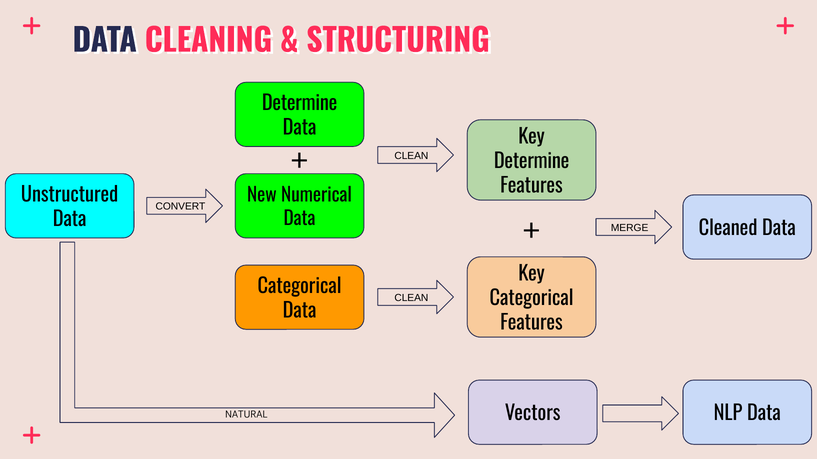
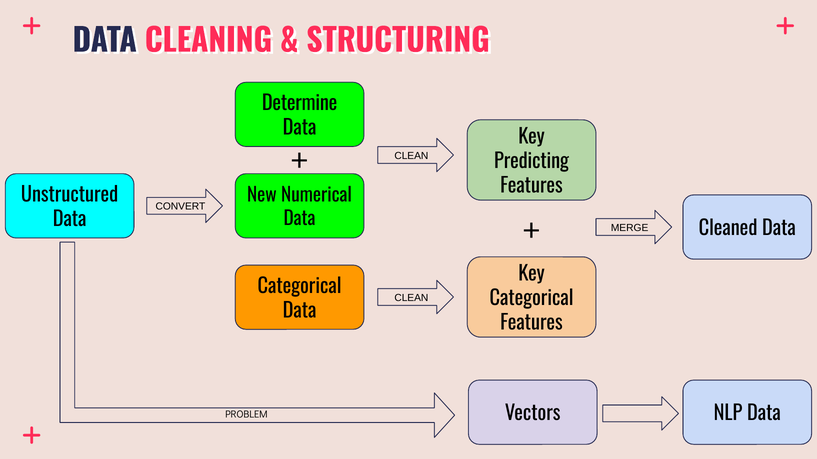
Determine: Determine -> Predicting (532, 162)
NATURAL: NATURAL -> PROBLEM (246, 415)
